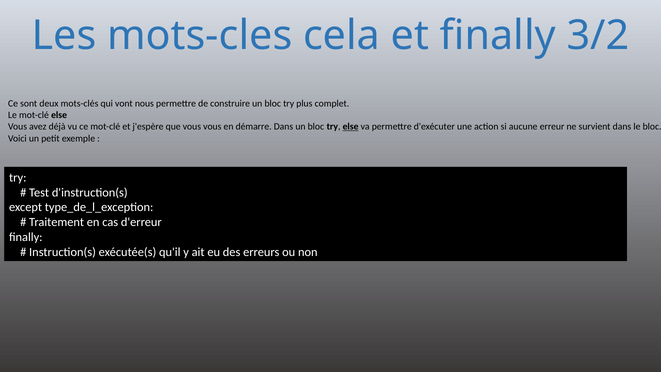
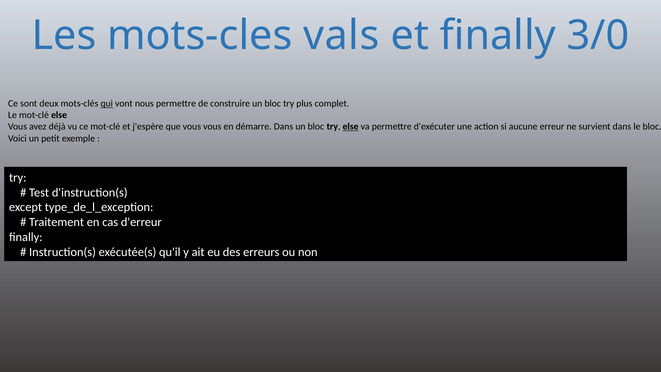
cela: cela -> vals (341, 36)
3/2: 3/2 -> 3/0 (598, 36)
qui underline: none -> present (107, 104)
